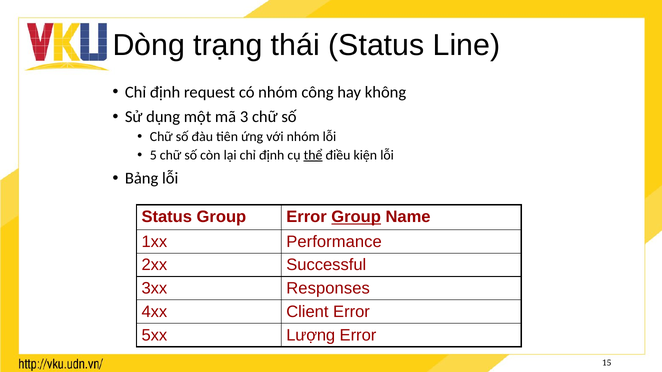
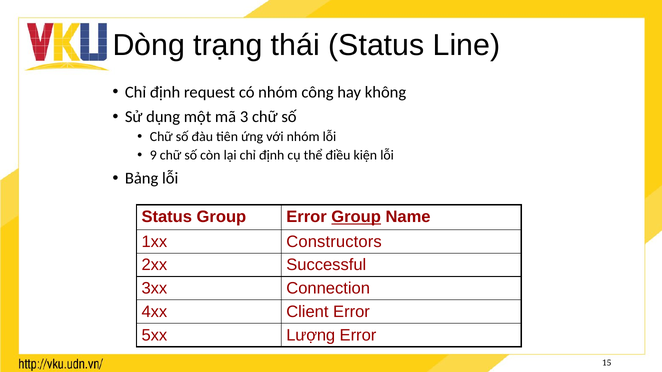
5: 5 -> 9 (153, 155)
thể underline: present -> none (313, 155)
Performance: Performance -> Constructors (334, 242)
Responses: Responses -> Connection (328, 289)
